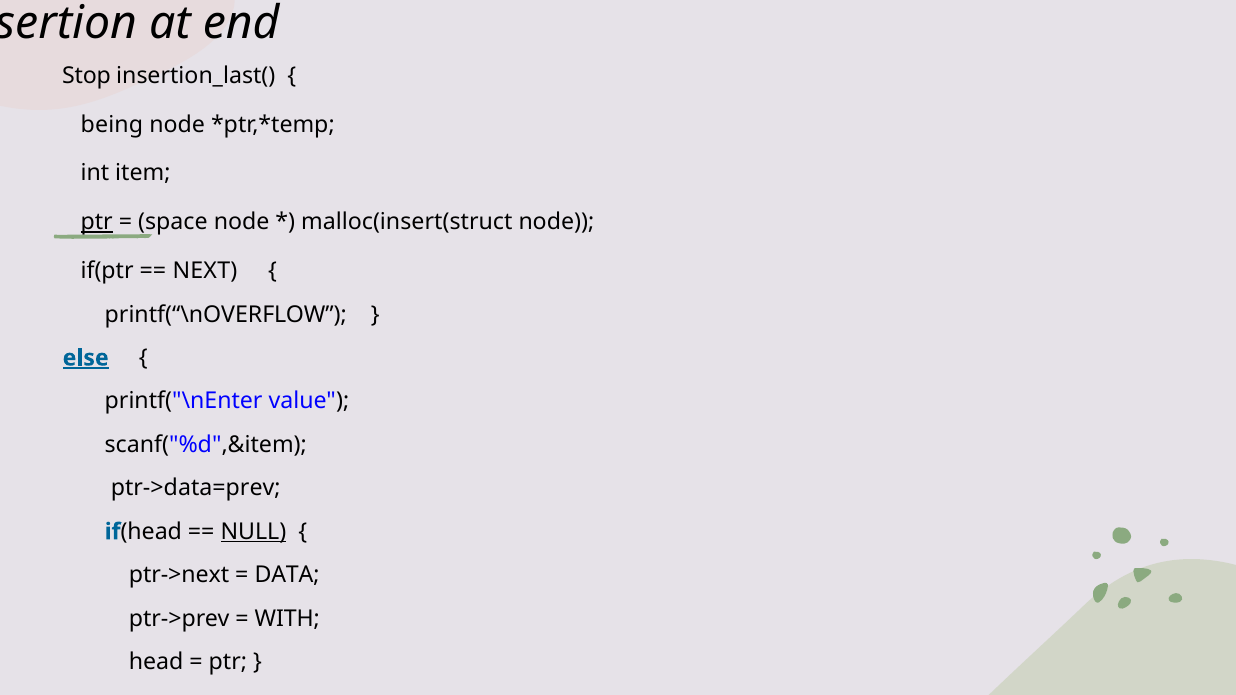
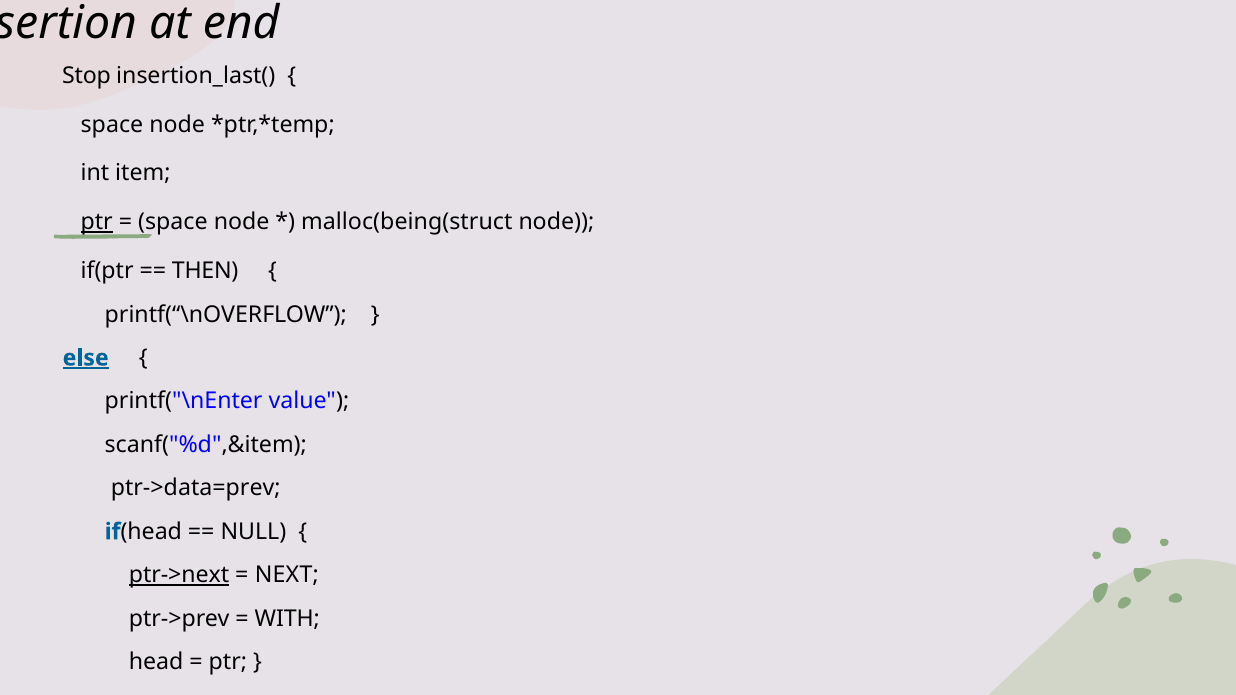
being: being -> space (112, 125)
malloc(insert(struct: malloc(insert(struct -> malloc(being(struct (407, 222)
NEXT: NEXT -> THEN (205, 271)
NULL underline: present -> none (253, 532)
ptr->next underline: none -> present (179, 575)
DATA: DATA -> NEXT (287, 575)
